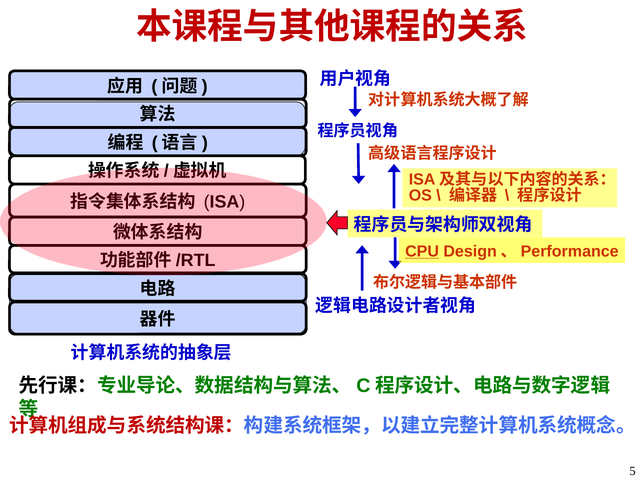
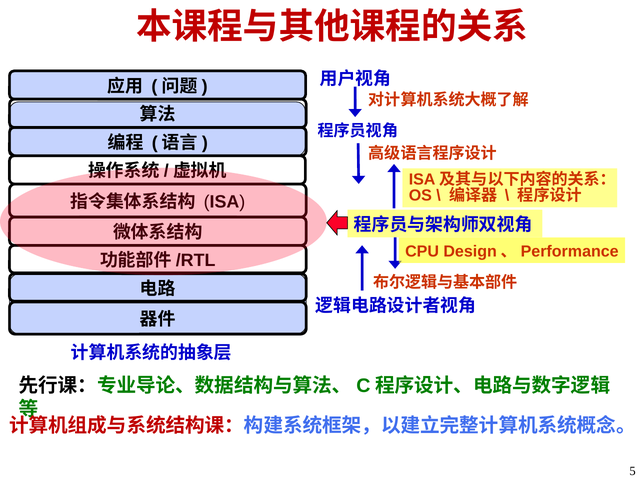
CPU underline: present -> none (422, 252)
